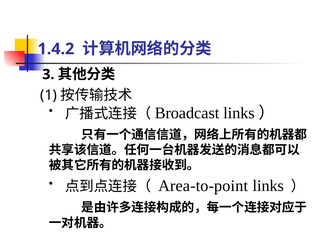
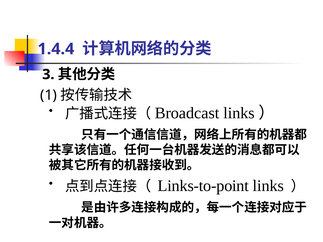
1.4.2: 1.4.2 -> 1.4.4 (56, 49)
Area-to-point: Area-to-point -> Links-to-point (203, 186)
